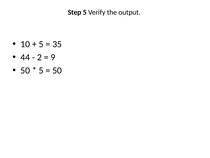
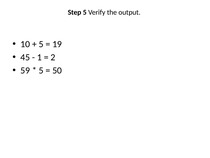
35: 35 -> 19 (57, 44)
44: 44 -> 45 (25, 57)
2: 2 -> 1 (39, 57)
9: 9 -> 2 (53, 57)
50: 50 -> 59 (25, 70)
